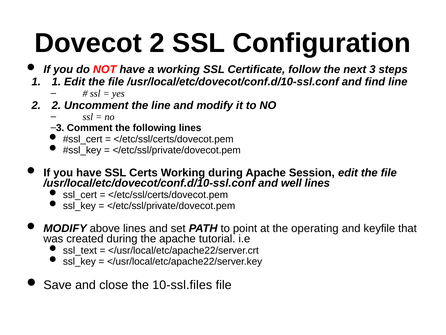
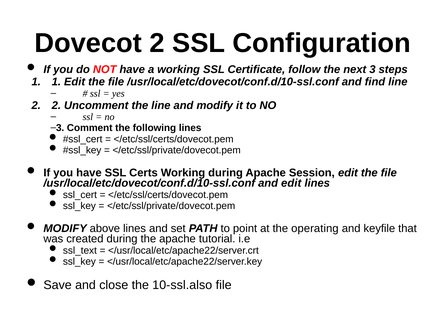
and well: well -> edit (291, 183)
10-ssl.files: 10-ssl.files -> 10-ssl.also (182, 285)
